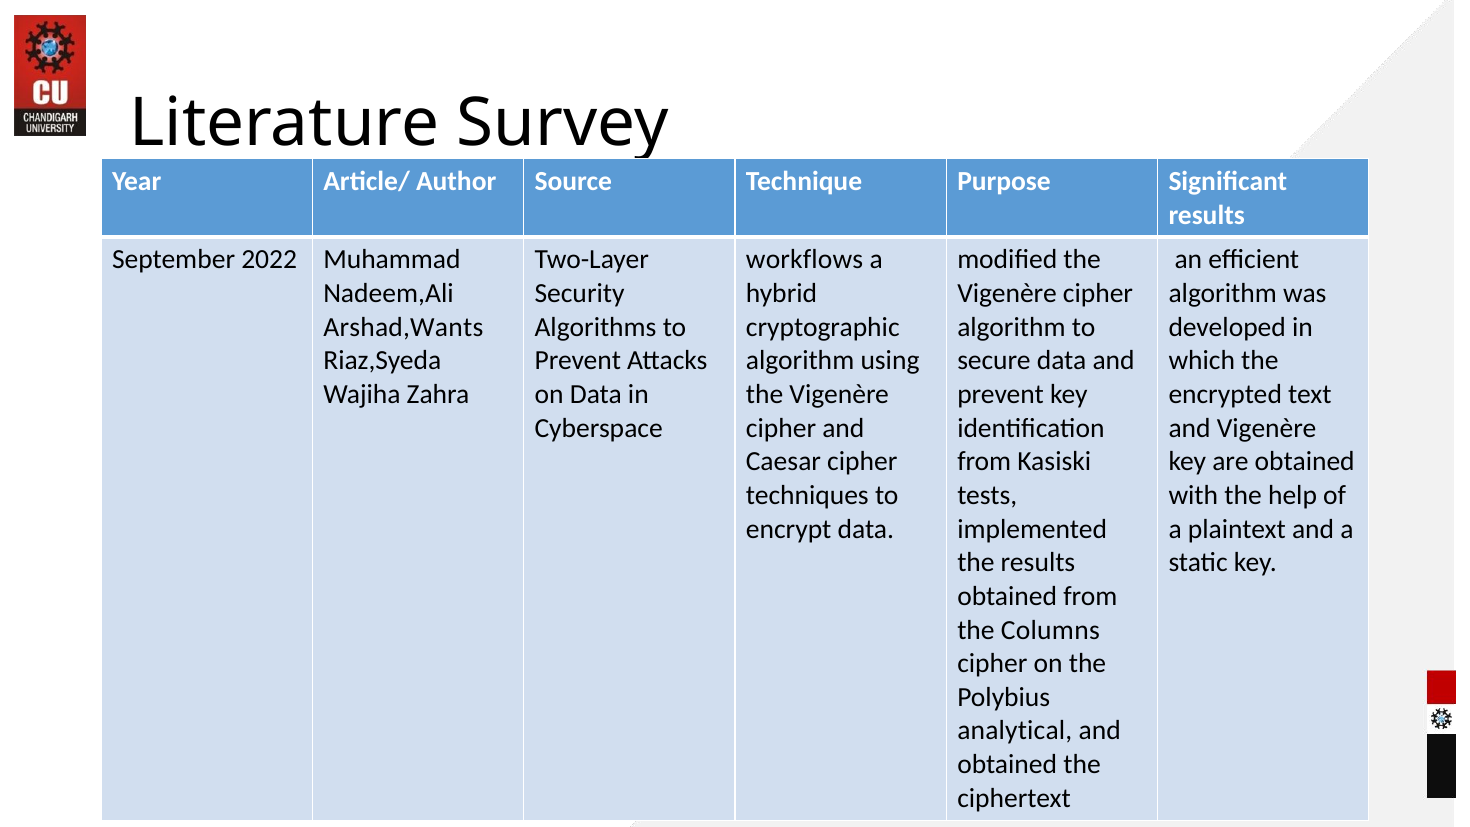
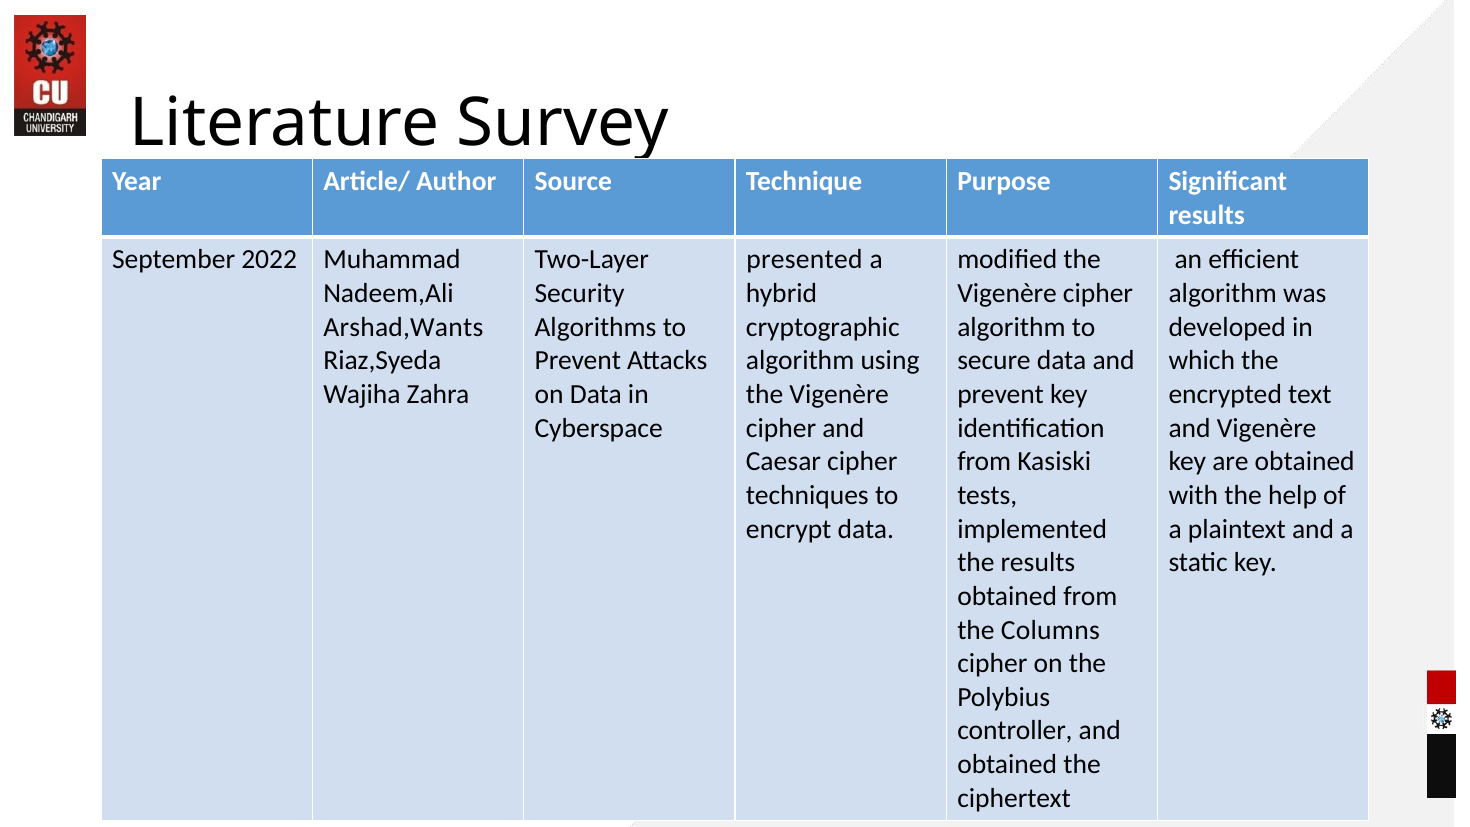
workflows: workflows -> presented (804, 260)
analytical: analytical -> controller (1015, 731)
